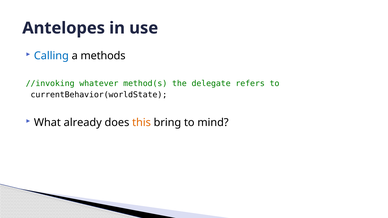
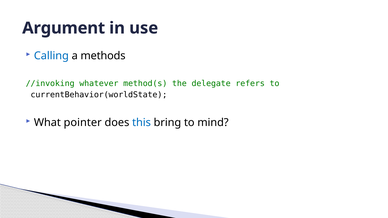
Antelopes: Antelopes -> Argument (64, 28)
already: already -> pointer (83, 123)
this colour: orange -> blue (142, 123)
